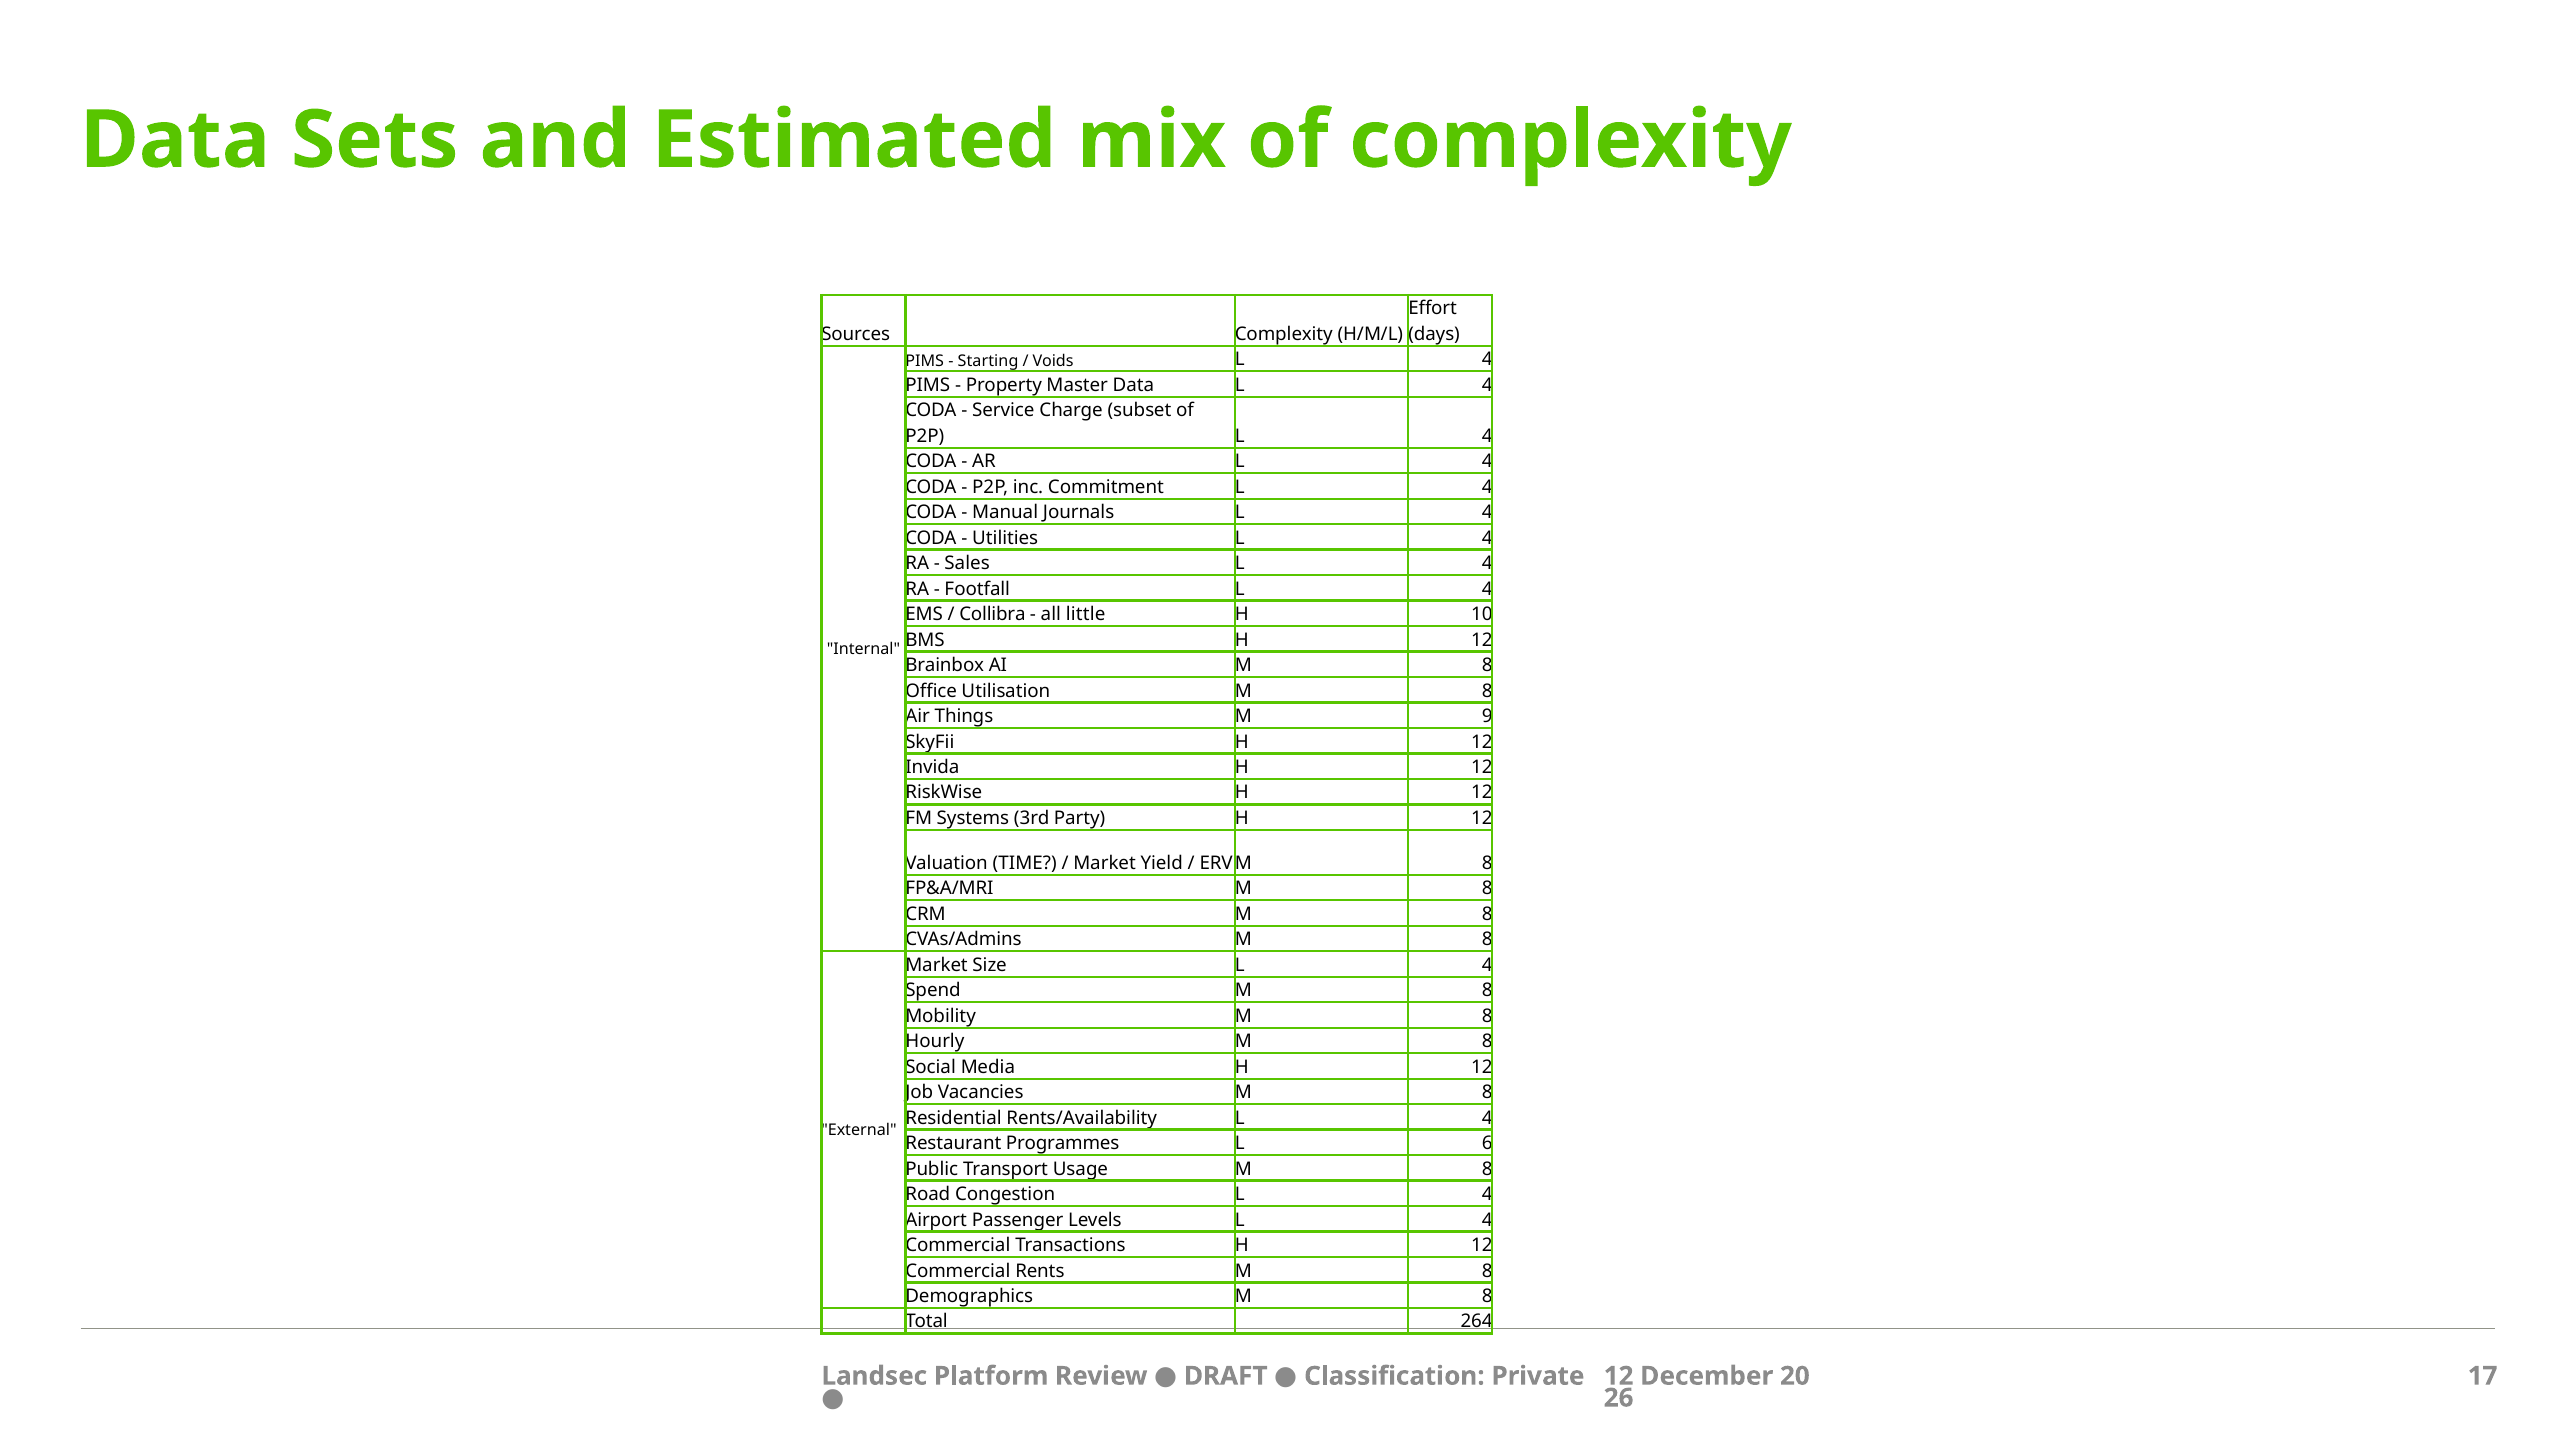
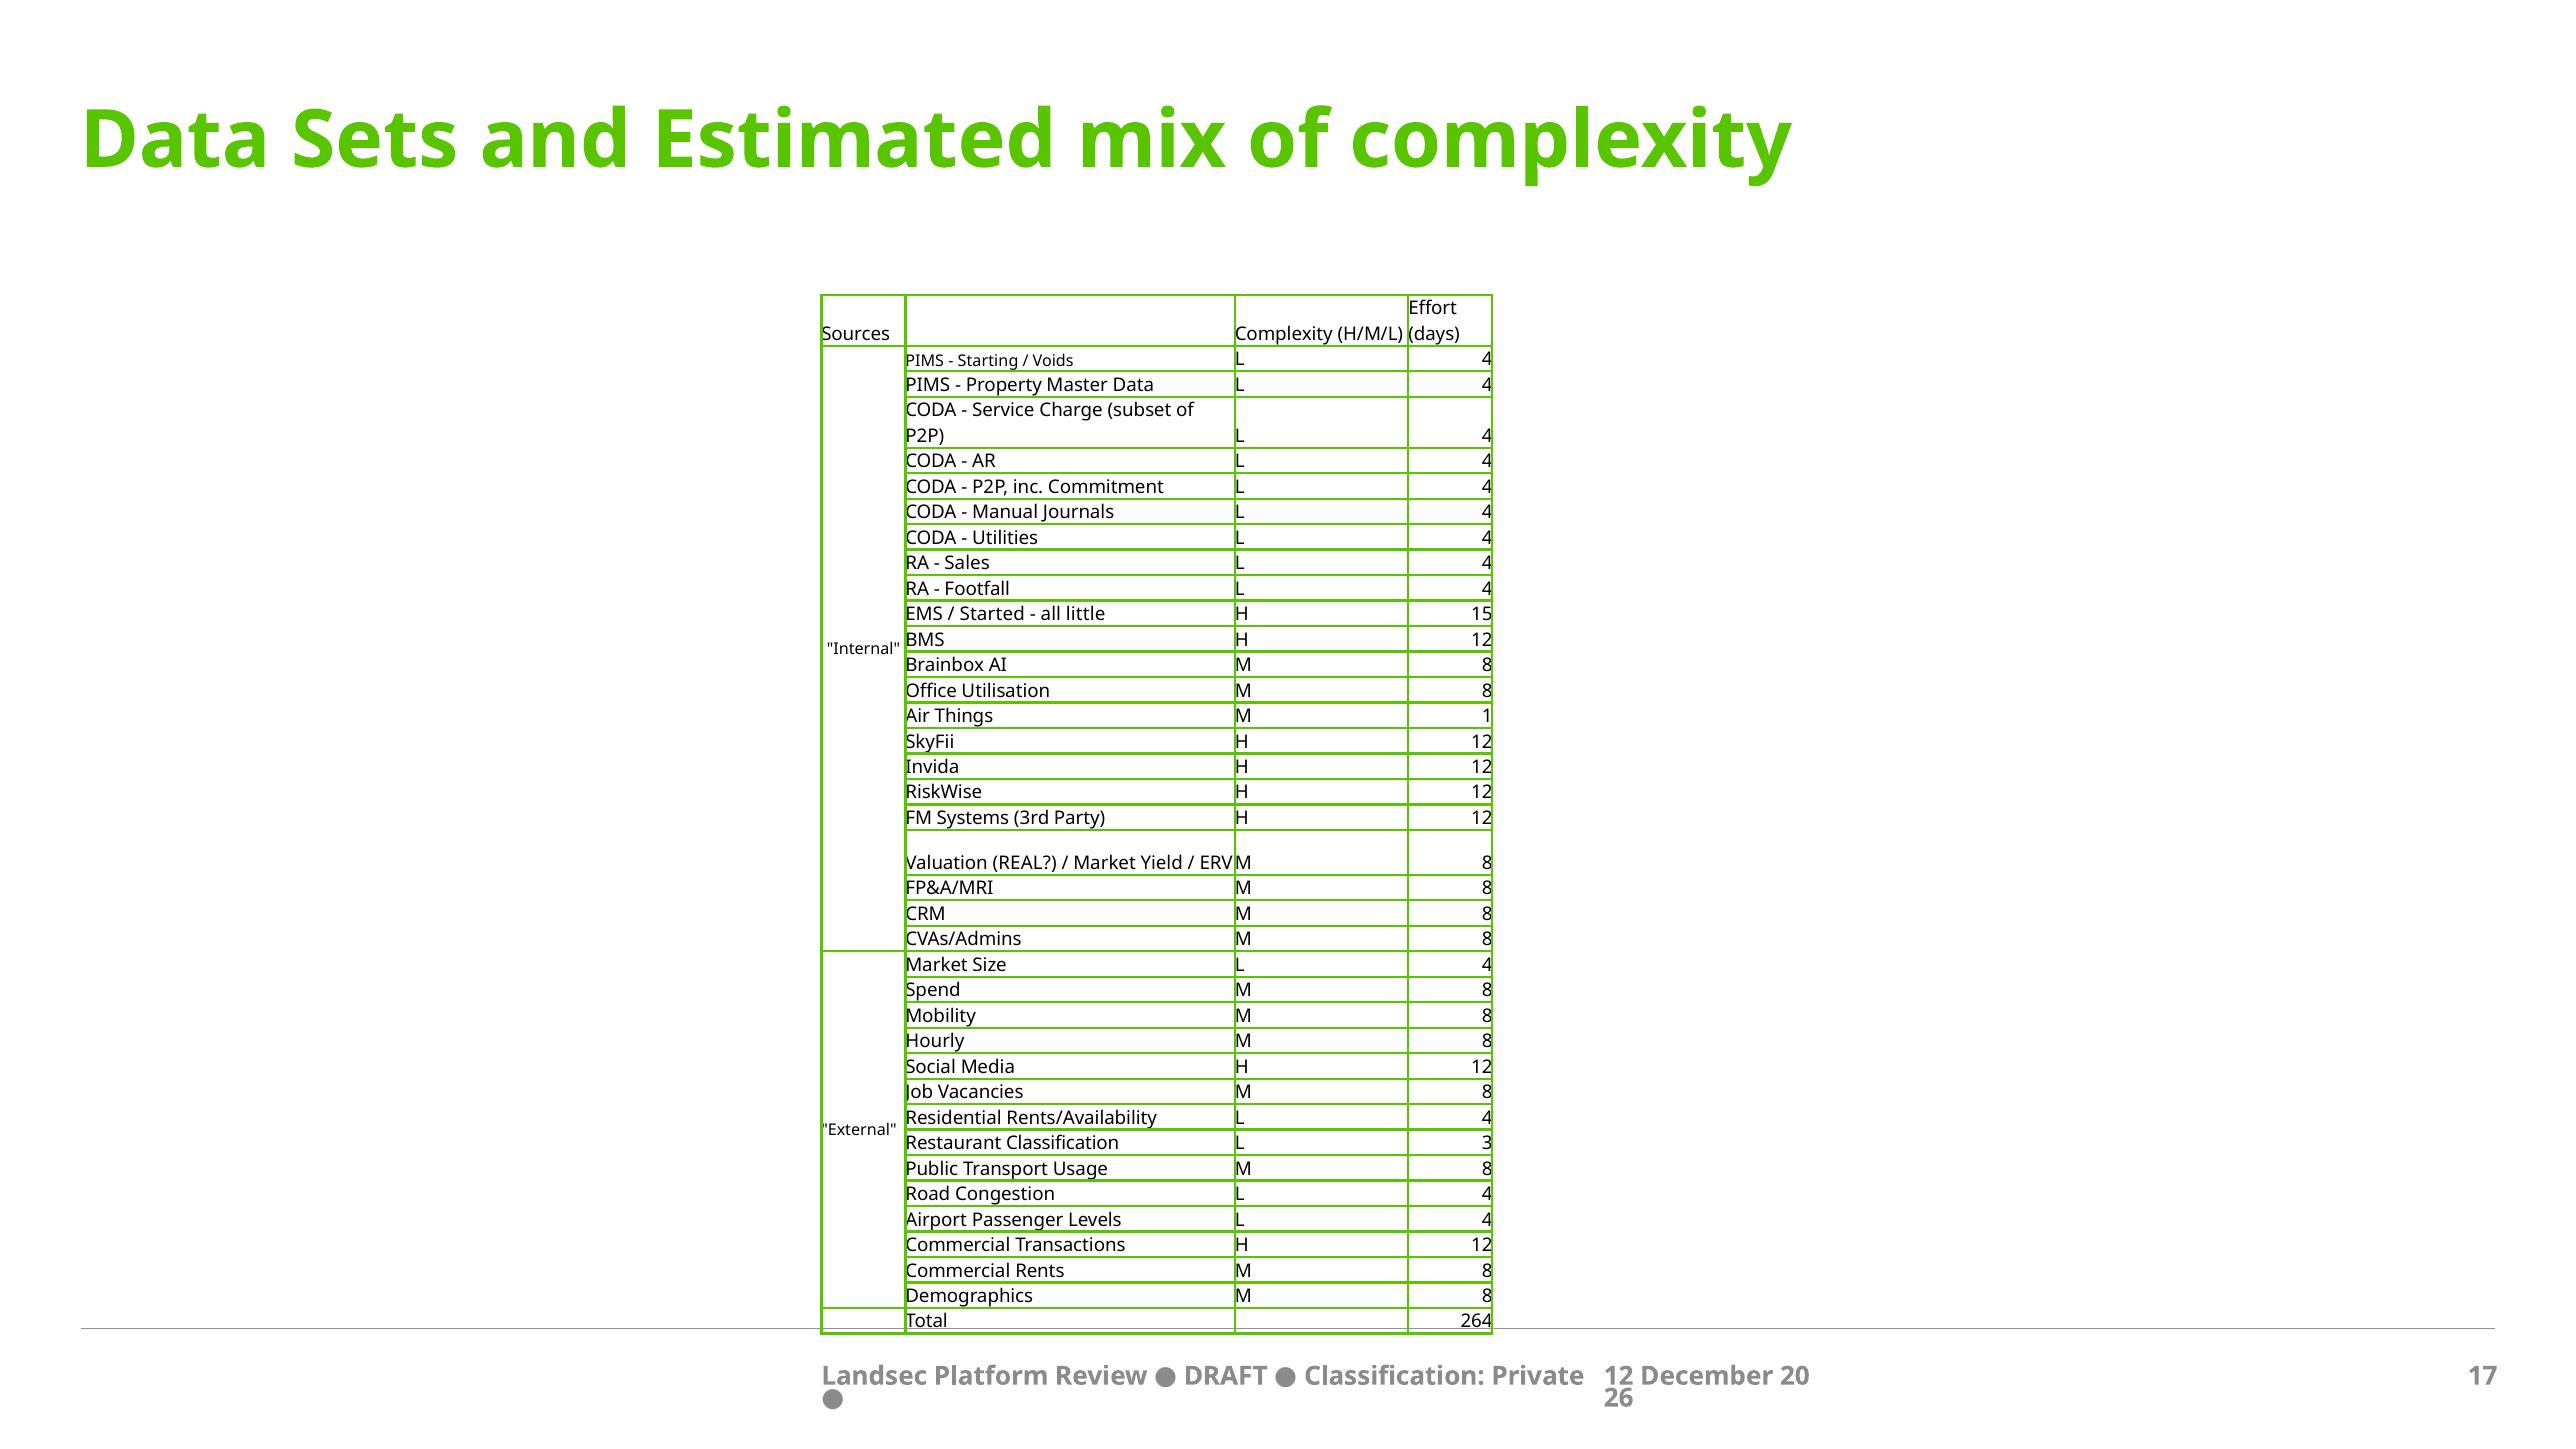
Collibra: Collibra -> Started (992, 614)
10: 10 -> 15 (1482, 614)
9: 9 -> 1 (1487, 716)
TIME: TIME -> REAL (1025, 863)
Restaurant Programmes: Programmes -> Classification (1063, 1143)
6: 6 -> 3 (1487, 1143)
